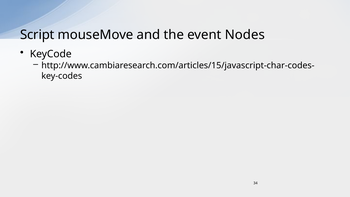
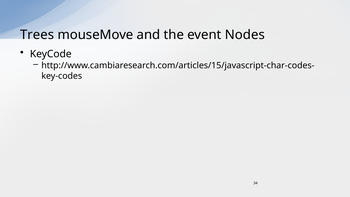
Script: Script -> Trees (37, 35)
